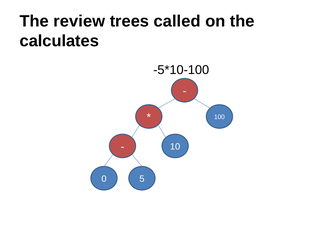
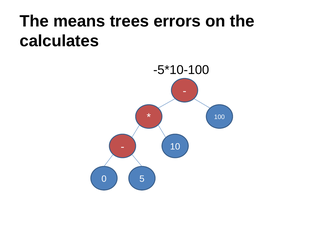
review: review -> means (79, 21)
called: called -> errors (177, 21)
